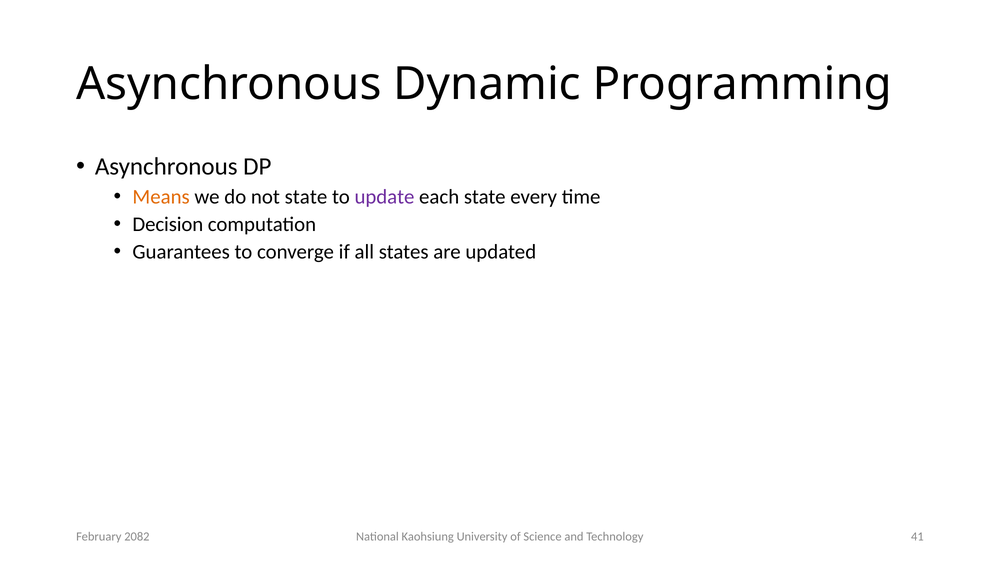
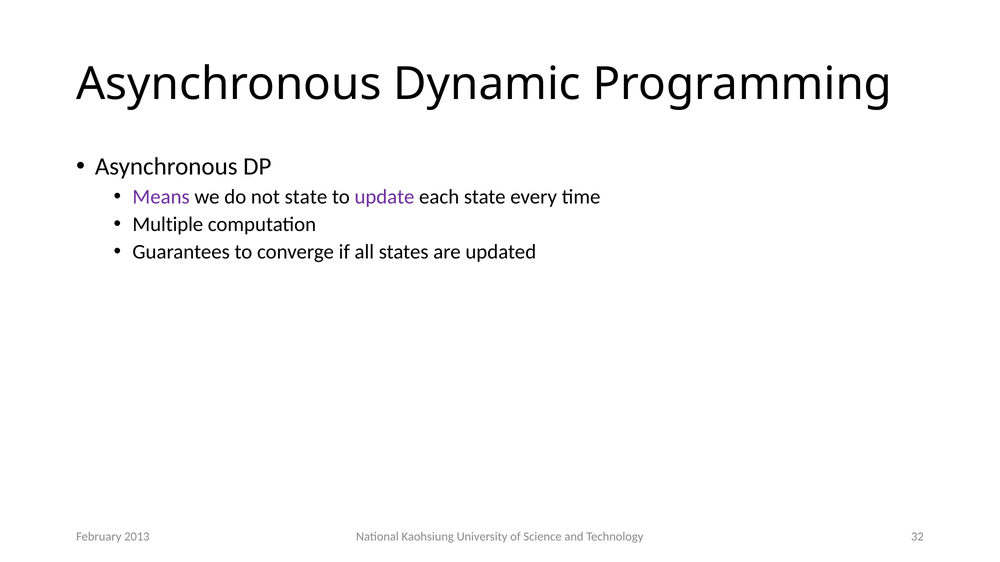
Means colour: orange -> purple (161, 197)
Decision: Decision -> Multiple (168, 224)
41: 41 -> 32 (917, 537)
2082: 2082 -> 2013 (137, 537)
